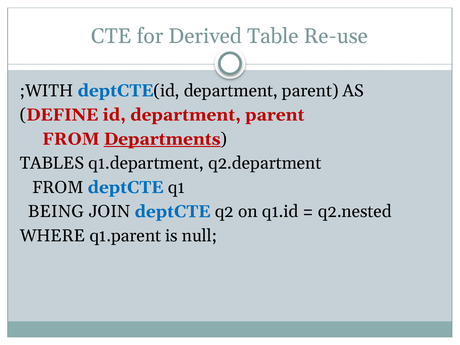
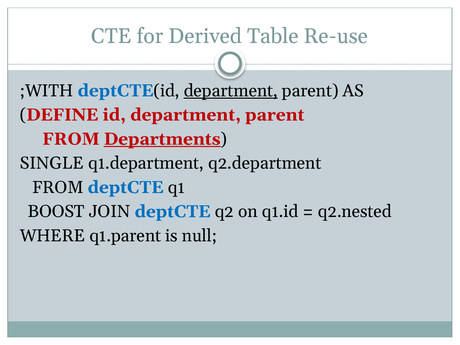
department underline: none -> present (231, 91)
TABLES: TABLES -> SINGLE (52, 163)
BEING: BEING -> BOOST (56, 212)
